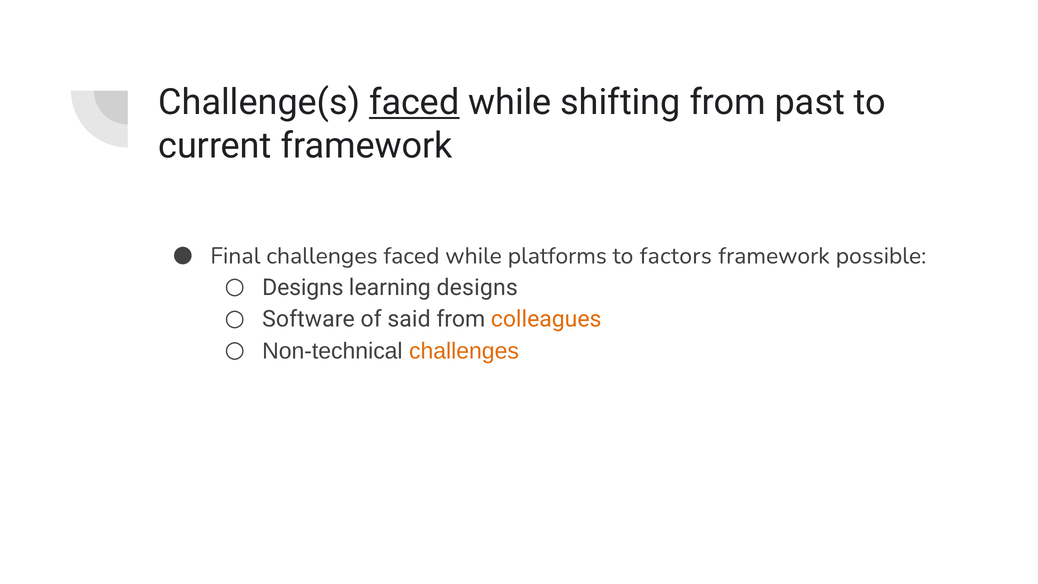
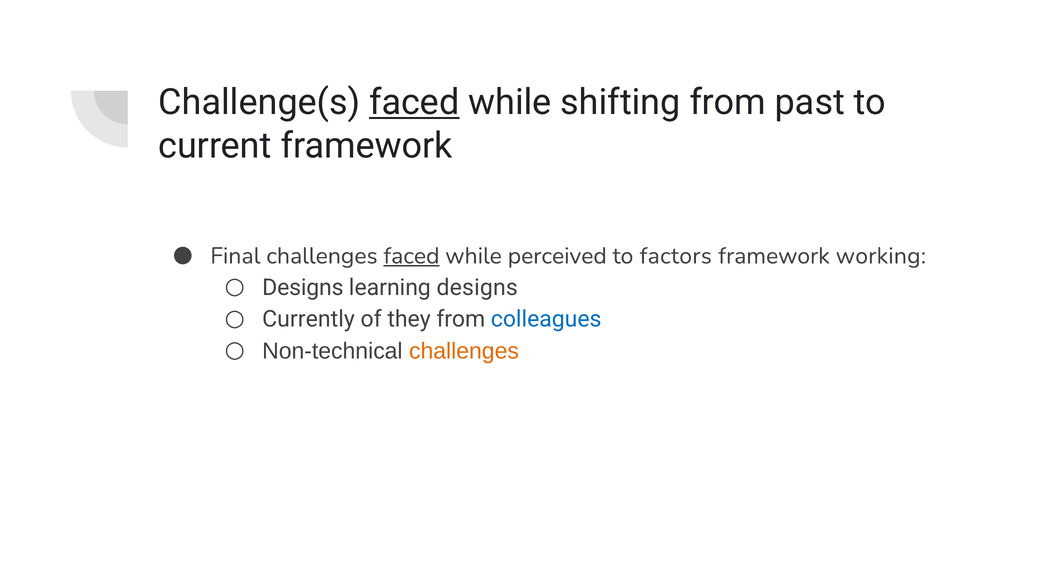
faced underline: none -> present (412, 256)
platforms: platforms -> perceived (557, 256)
possible: possible -> working (881, 256)
Software: Software -> Currently (309, 319)
said: said -> they (409, 319)
colleagues colour: orange -> blue (546, 319)
